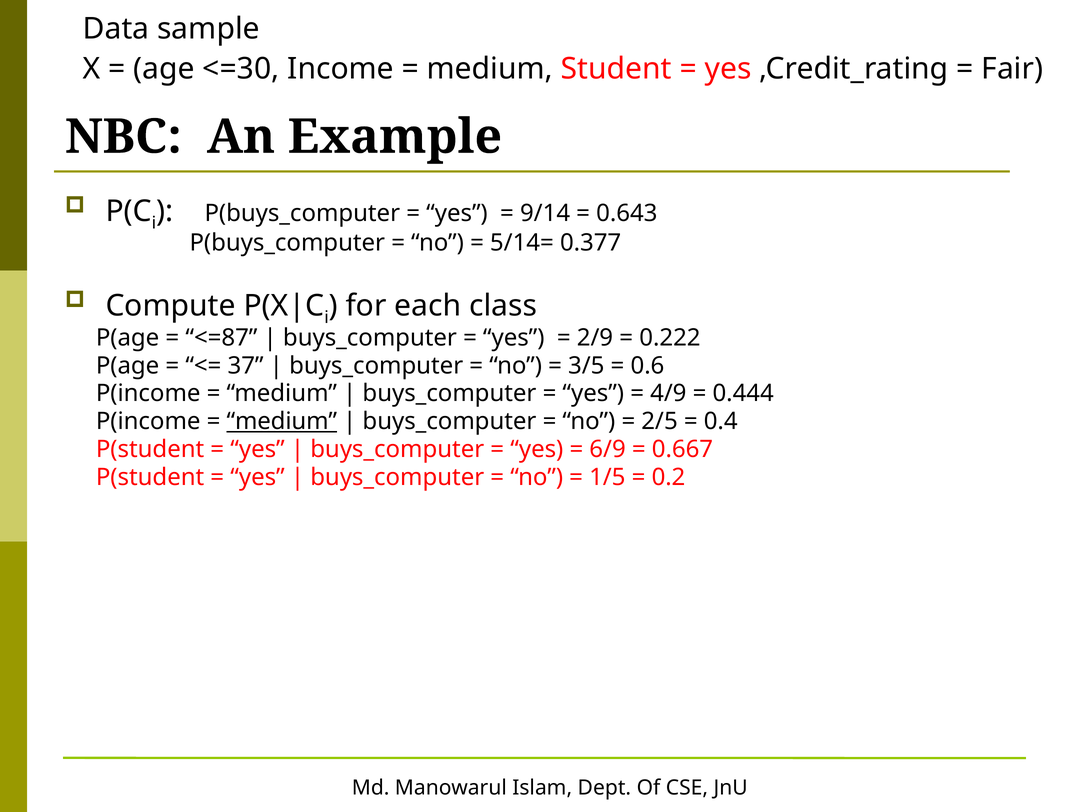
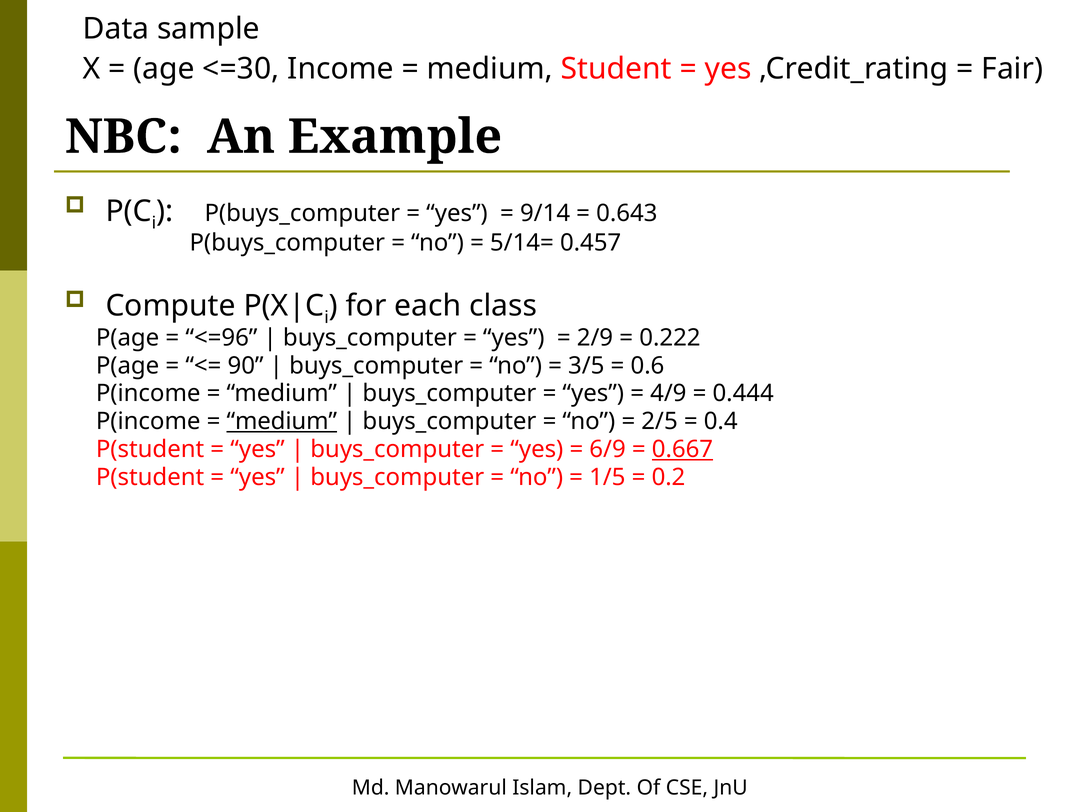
0.377: 0.377 -> 0.457 (591, 243)
<=87: <=87 -> <=96 (221, 337)
37: 37 -> 90 (246, 365)
0.667 underline: none -> present (682, 449)
